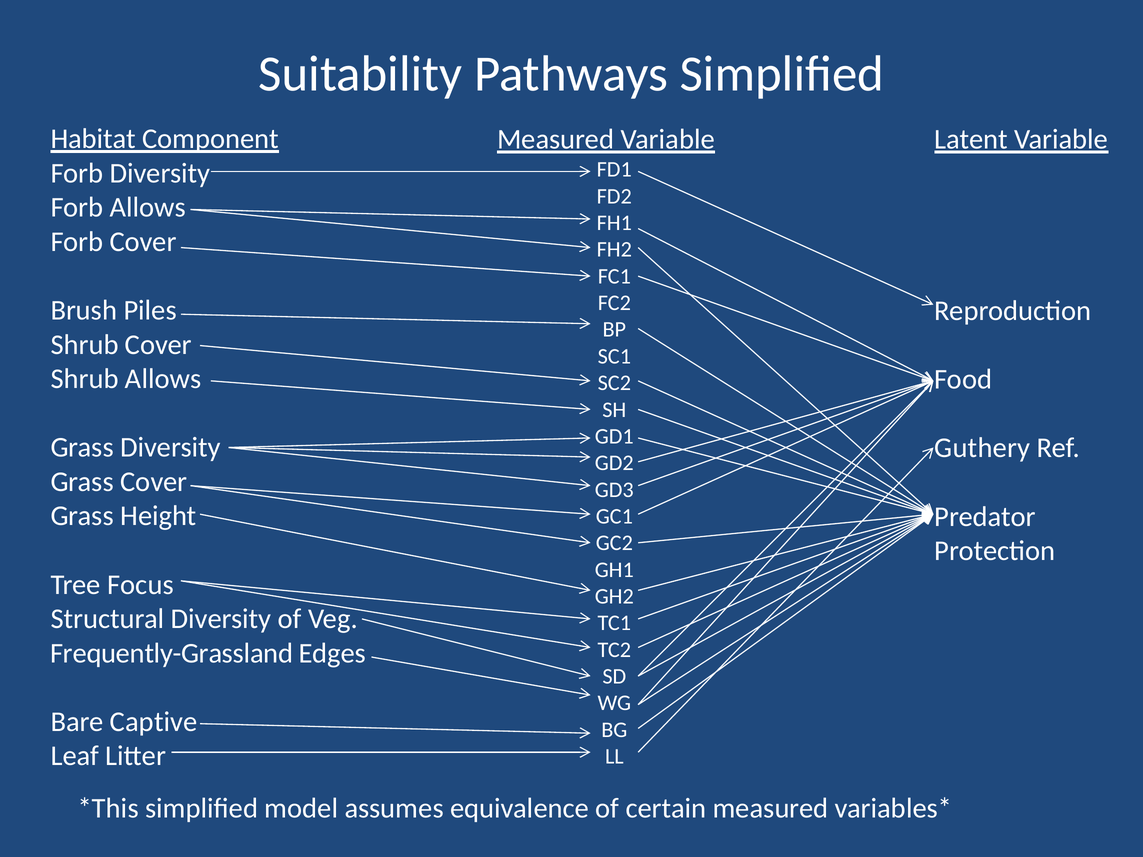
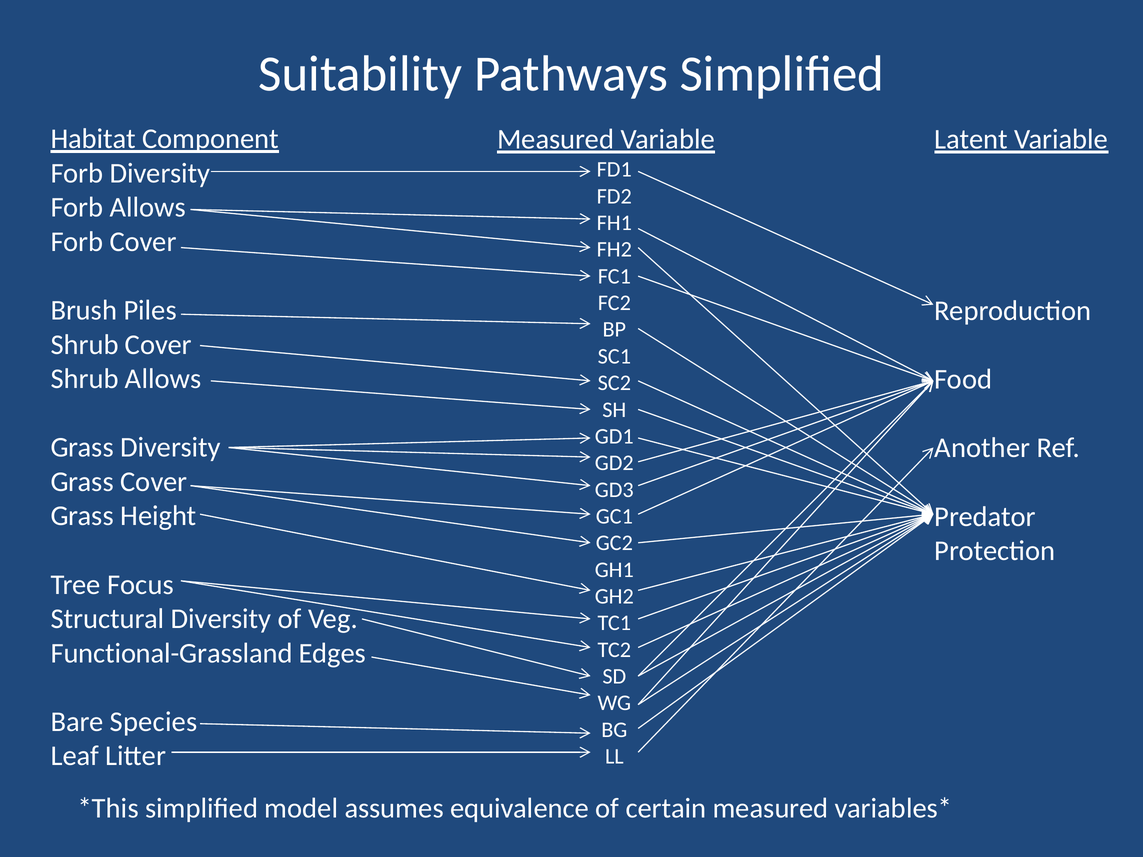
Guthery: Guthery -> Another (982, 448)
Frequently-Grassland: Frequently-Grassland -> Functional-Grassland (172, 653)
Captive: Captive -> Species (154, 722)
